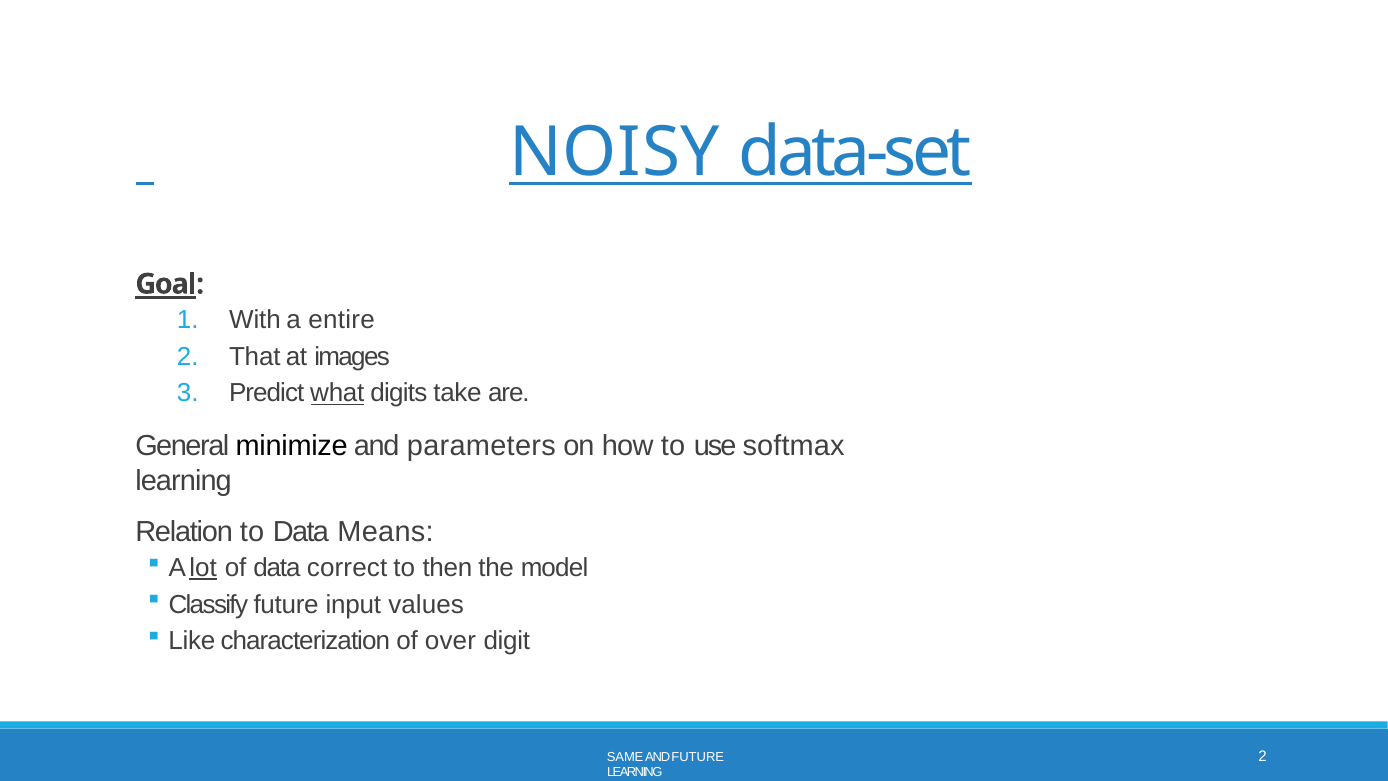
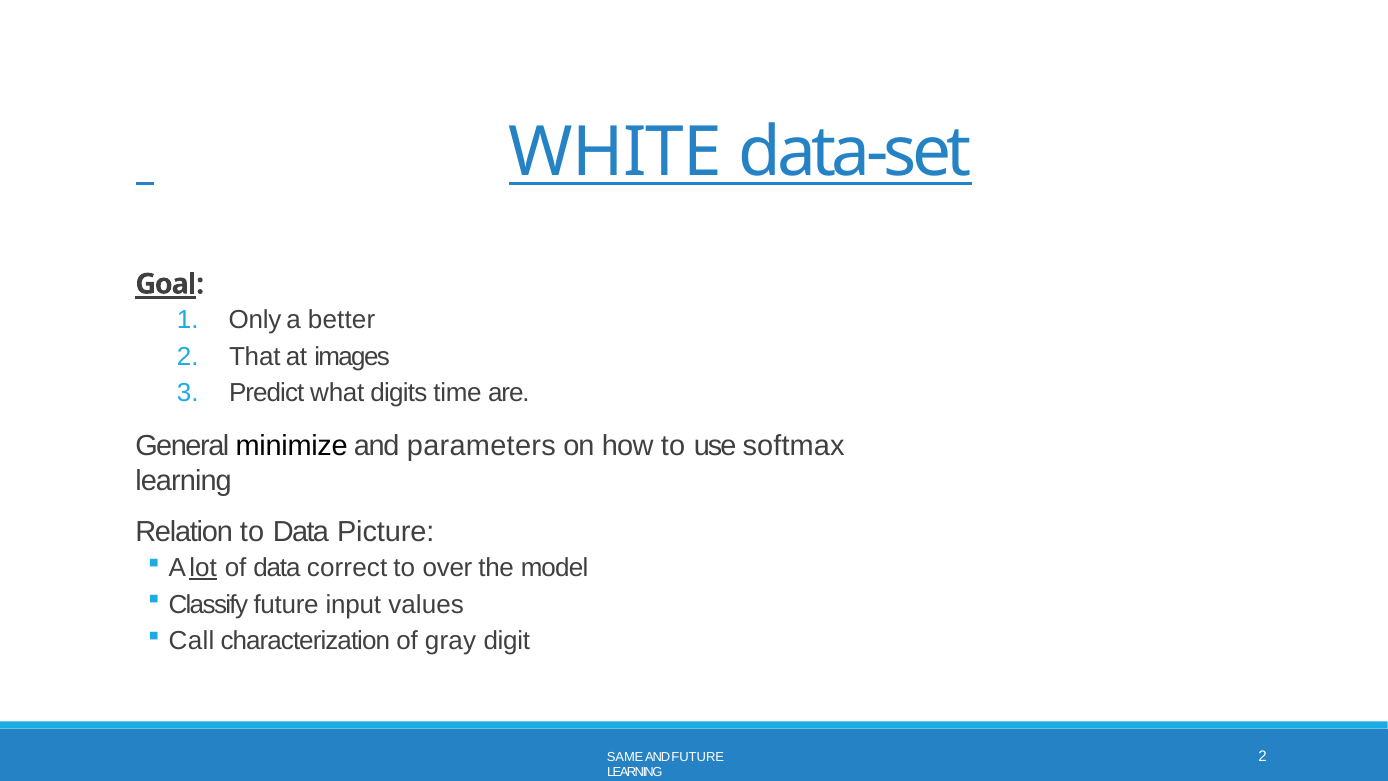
NOISY: NOISY -> WHITE (616, 152)
With: With -> Only (255, 319)
entire: entire -> better (342, 319)
what underline: present -> none (337, 393)
take: take -> time (458, 393)
Means: Means -> Picture (386, 532)
then: then -> over (447, 568)
Like: Like -> Call (192, 641)
over: over -> gray (450, 641)
